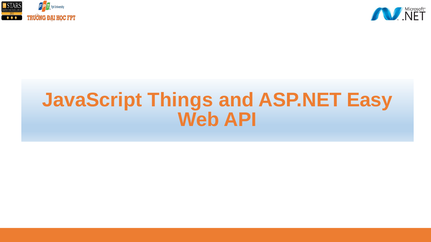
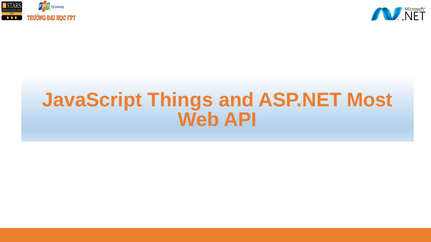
Easy: Easy -> Most (370, 100)
